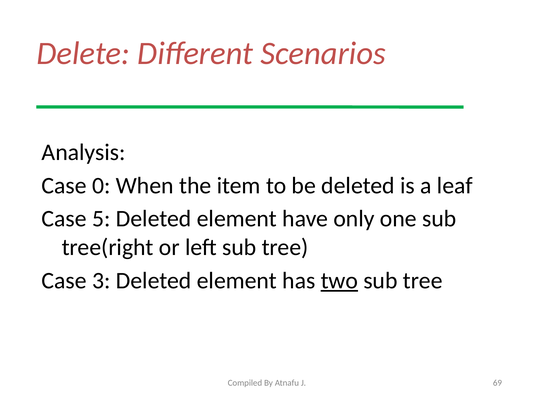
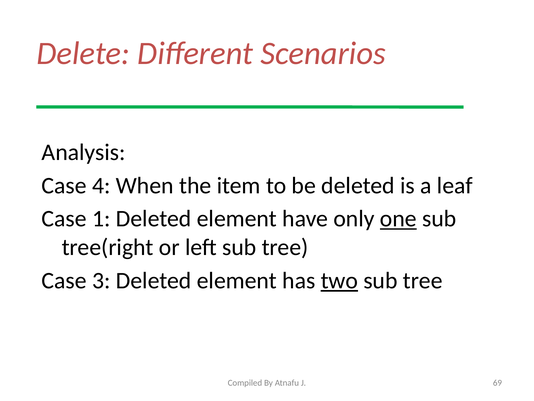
0: 0 -> 4 (101, 185)
5: 5 -> 1 (101, 219)
one underline: none -> present (398, 219)
